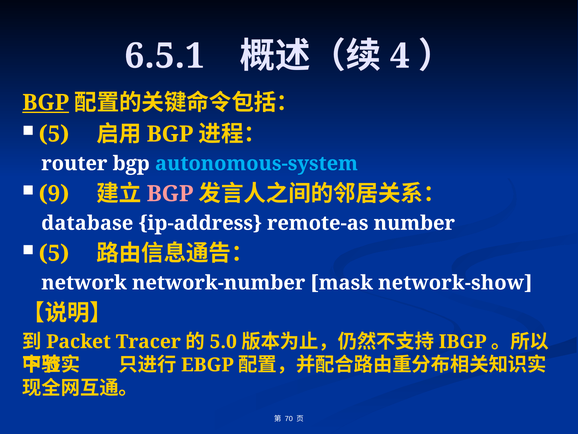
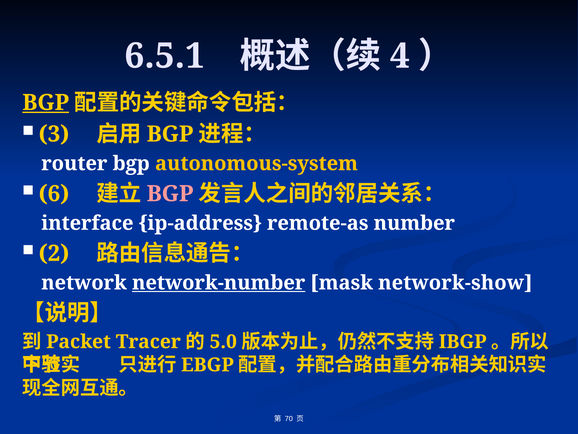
5: 5 -> 3 (54, 134)
autonomous-system colour: light blue -> yellow (256, 163)
9: 9 -> 6 (54, 194)
database: database -> interface (87, 223)
5: 5 -> 2 (54, 253)
network-number underline: none -> present (219, 283)
